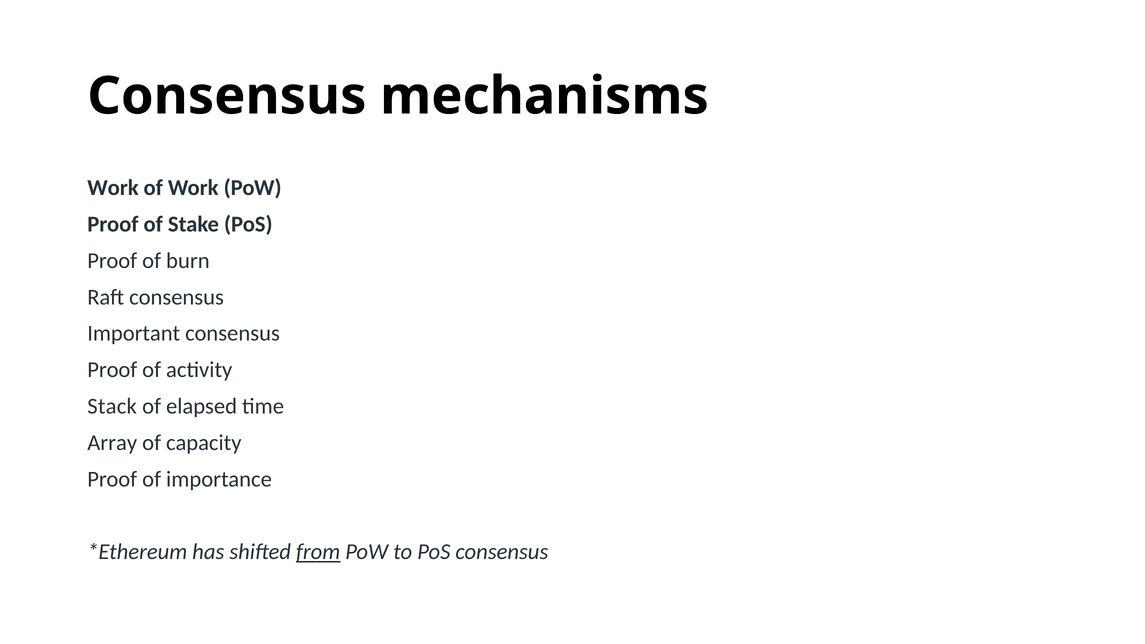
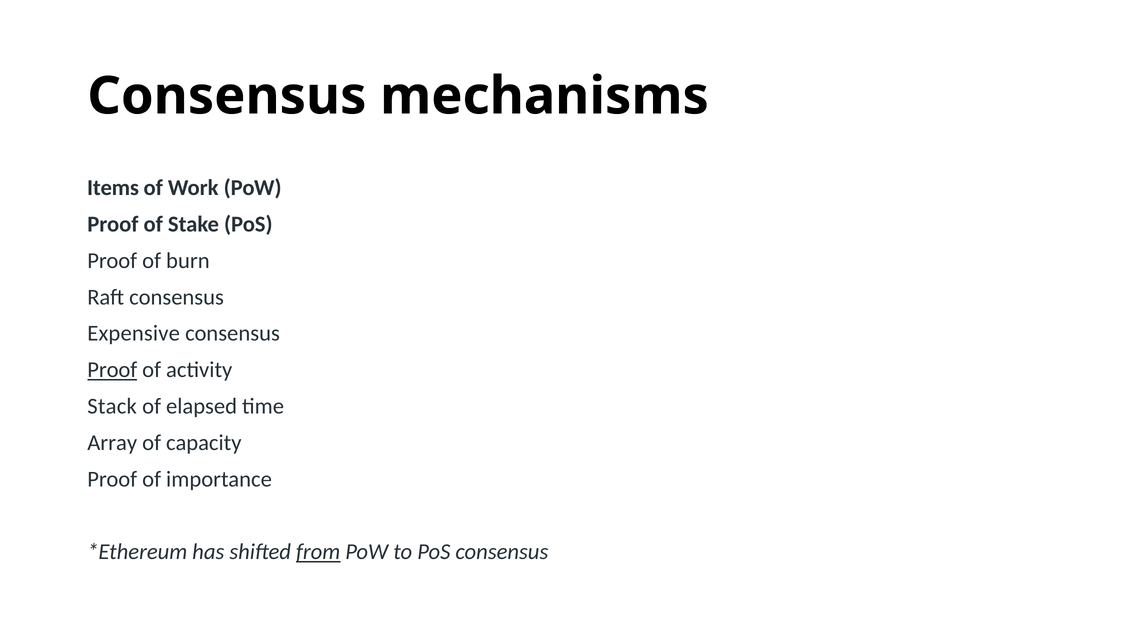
Work: Work -> Items (113, 188)
Important: Important -> Expensive (134, 333)
Proof underline: none -> present (112, 370)
